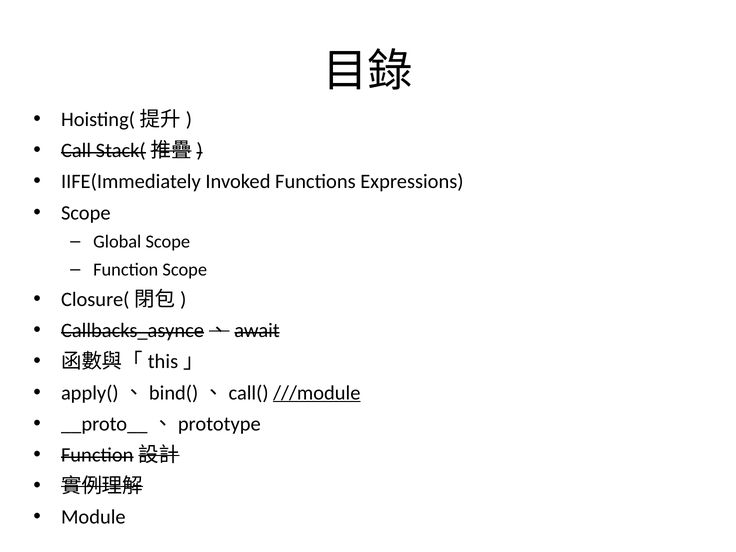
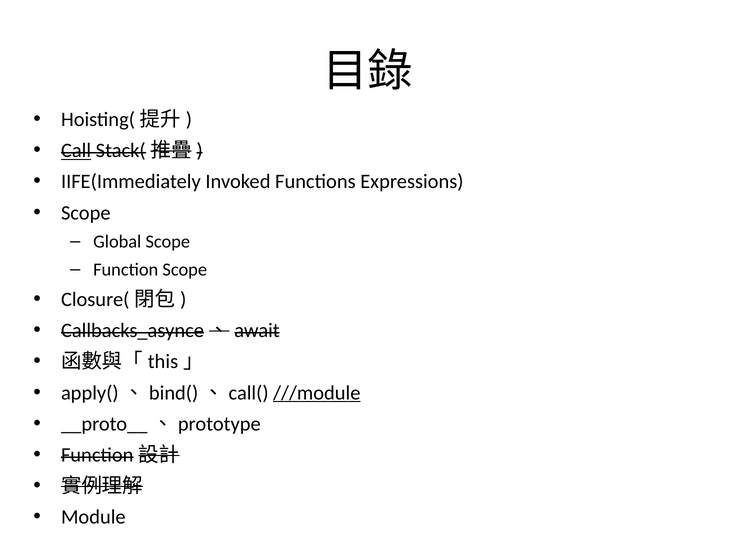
Call underline: none -> present (76, 151)
